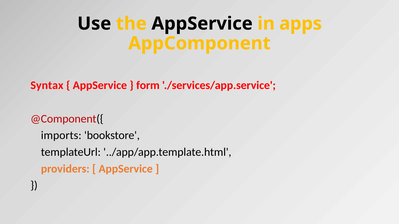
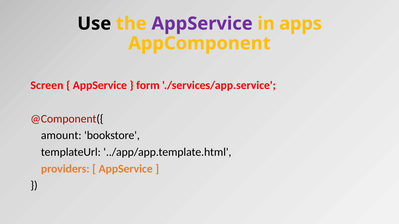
AppService colour: black -> purple (202, 24)
Syntax: Syntax -> Screen (47, 86)
imports: imports -> amount (61, 136)
